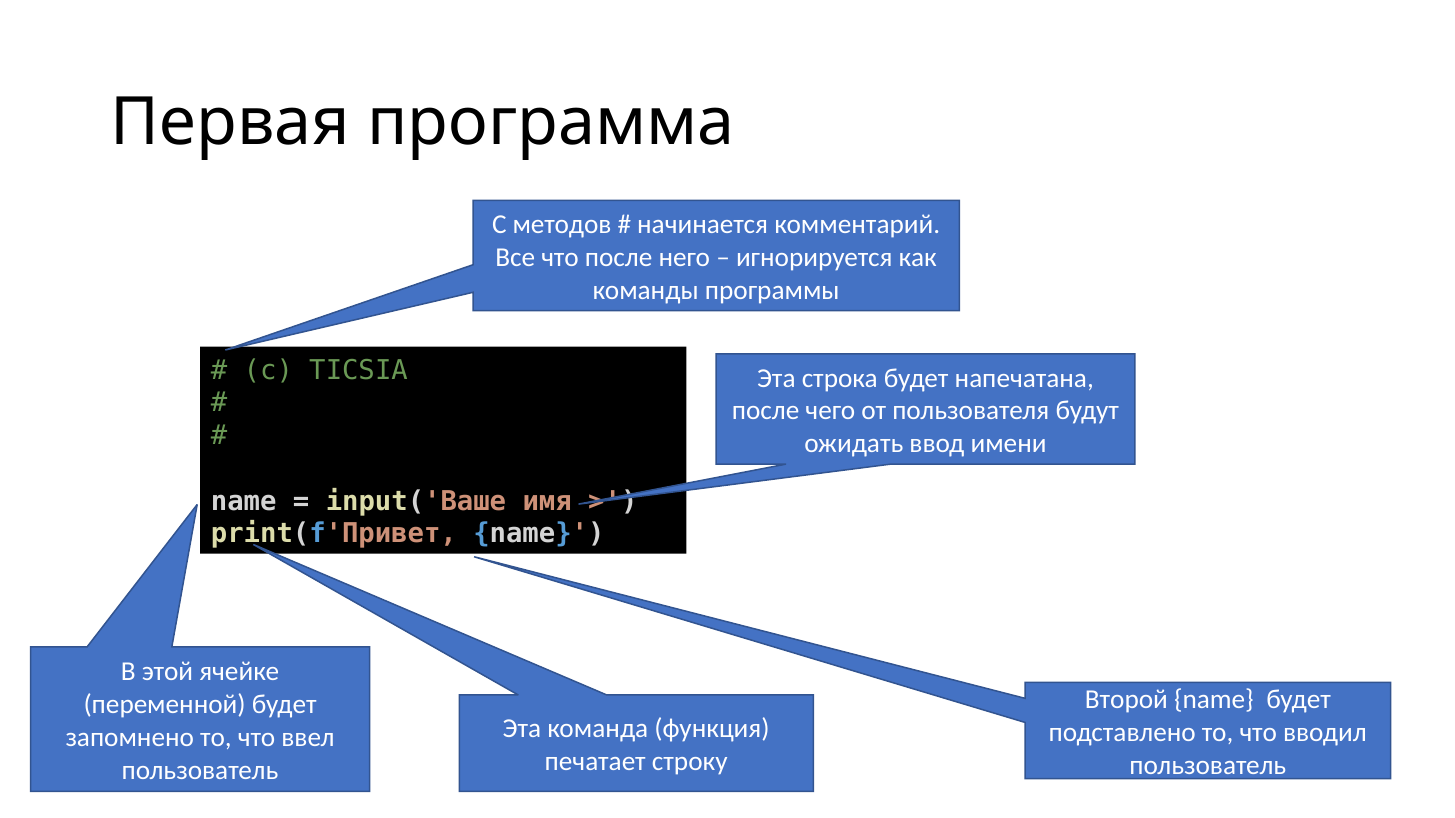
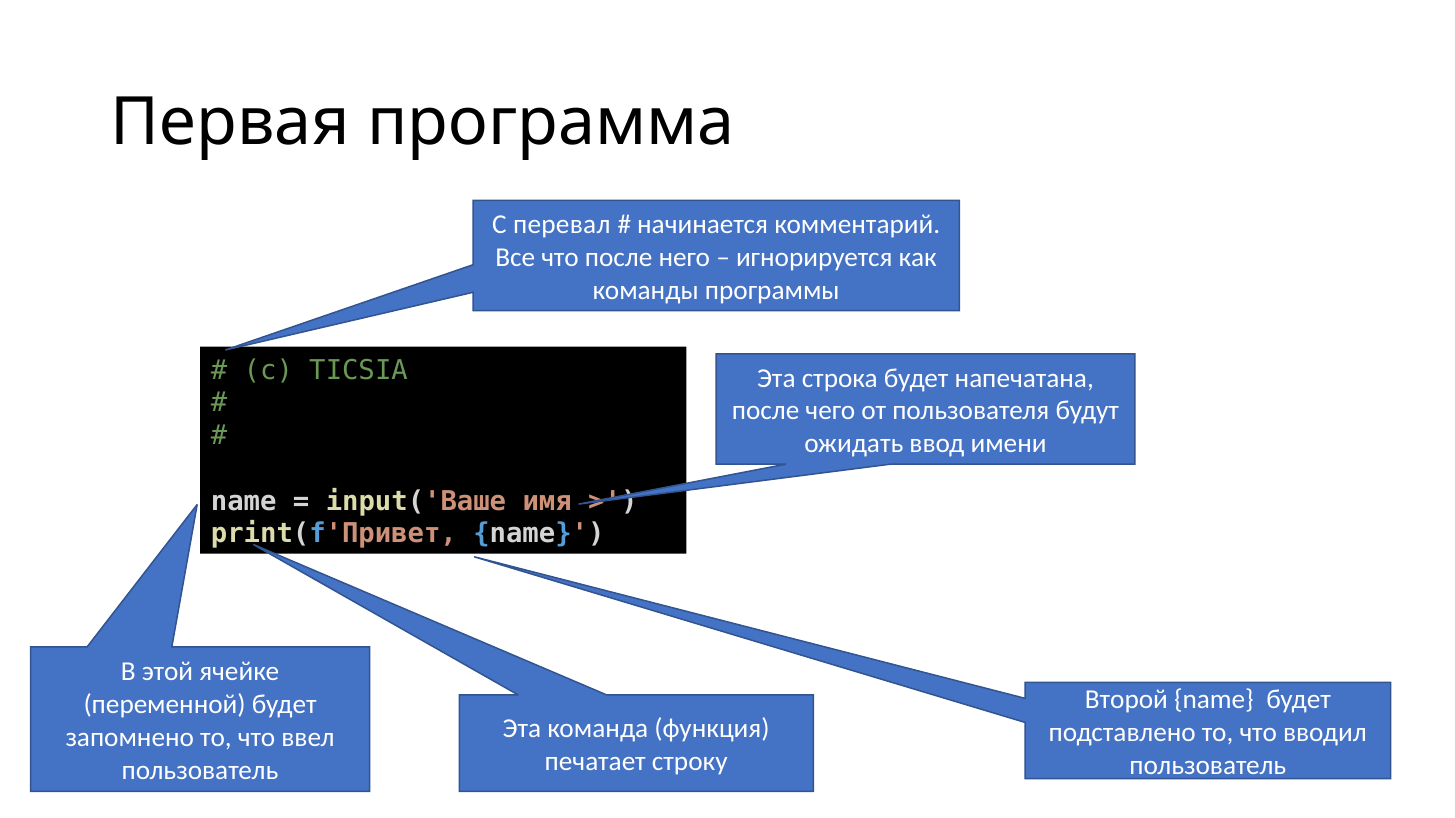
методов: методов -> перевал (562, 225)
